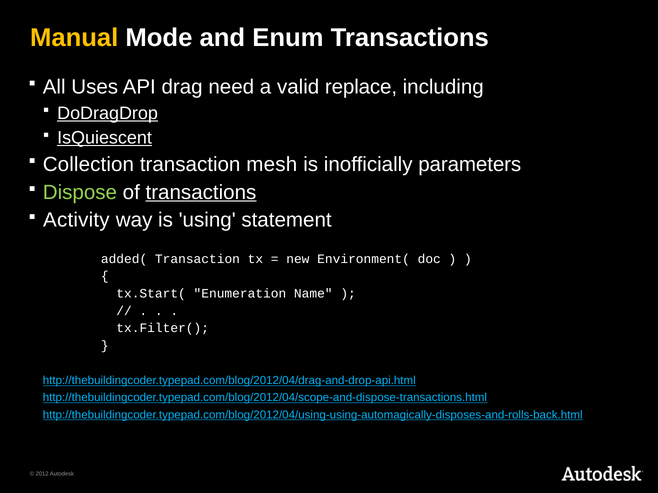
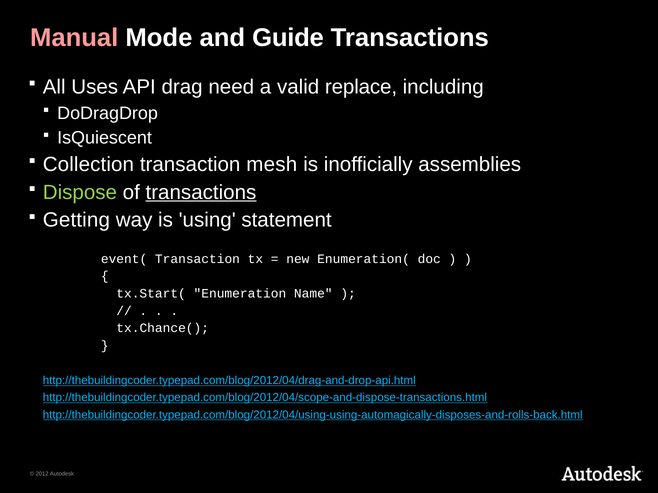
Manual colour: yellow -> pink (74, 38)
Enum: Enum -> Guide (288, 38)
DoDragDrop underline: present -> none (108, 113)
IsQuiescent underline: present -> none (105, 138)
parameters: parameters -> assemblies (470, 165)
Activity: Activity -> Getting (76, 220)
added(: added( -> event( (124, 259)
Environment(: Environment( -> Enumeration( (364, 259)
tx.Filter(: tx.Filter( -> tx.Chance( (163, 328)
